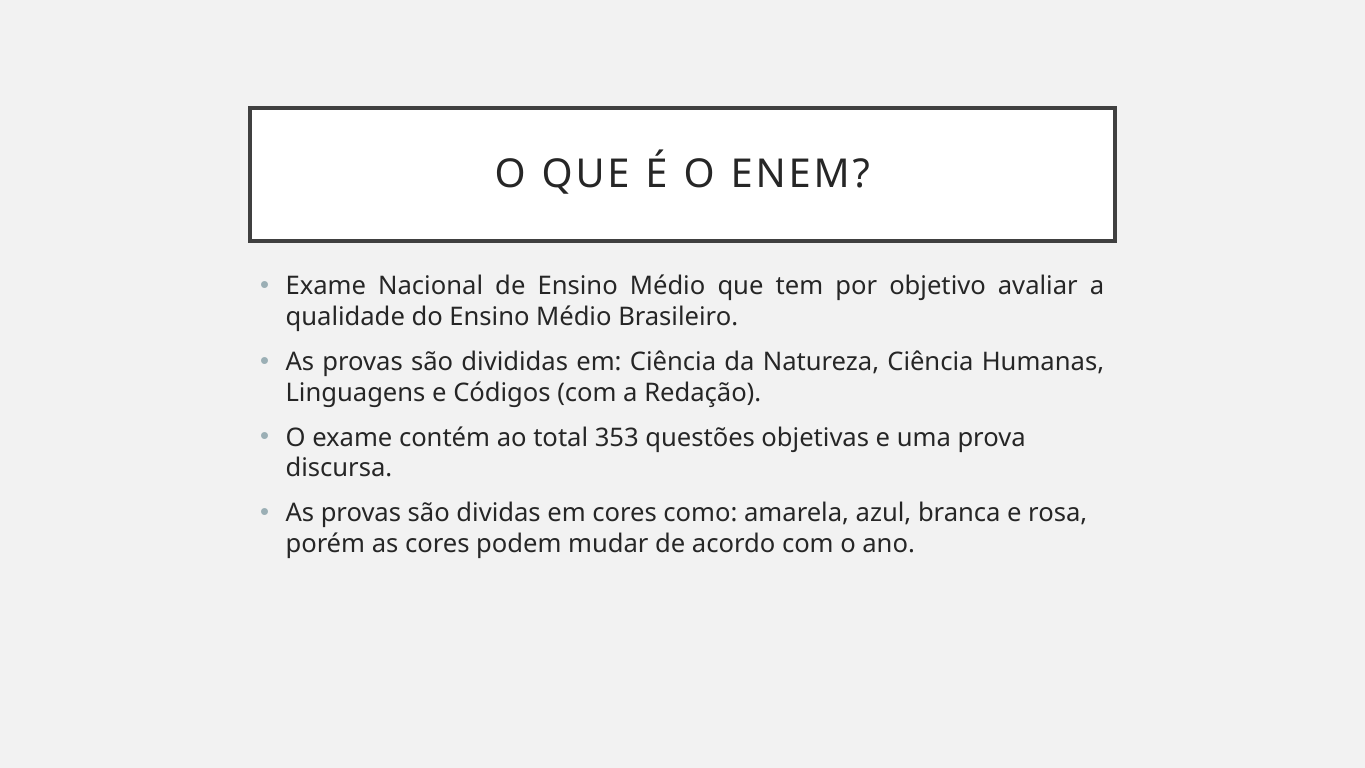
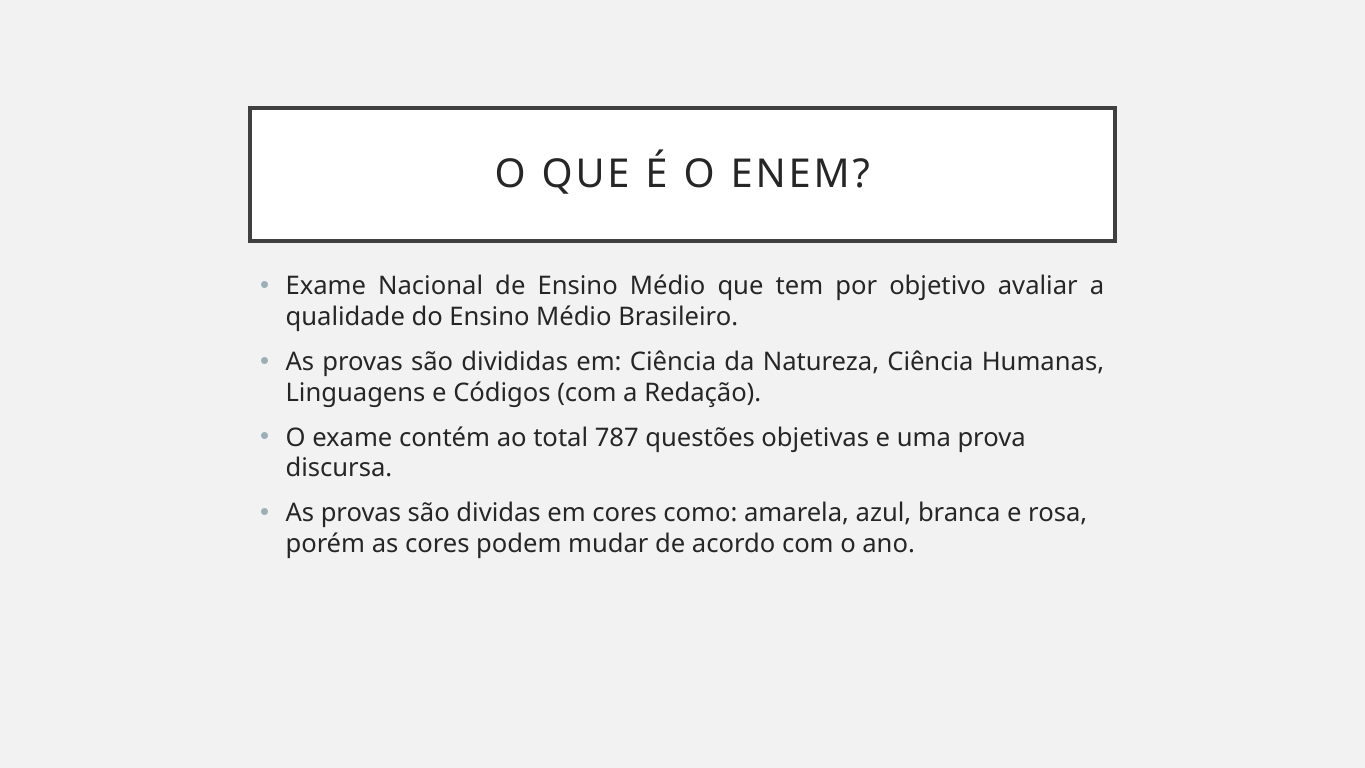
353: 353 -> 787 (617, 438)
